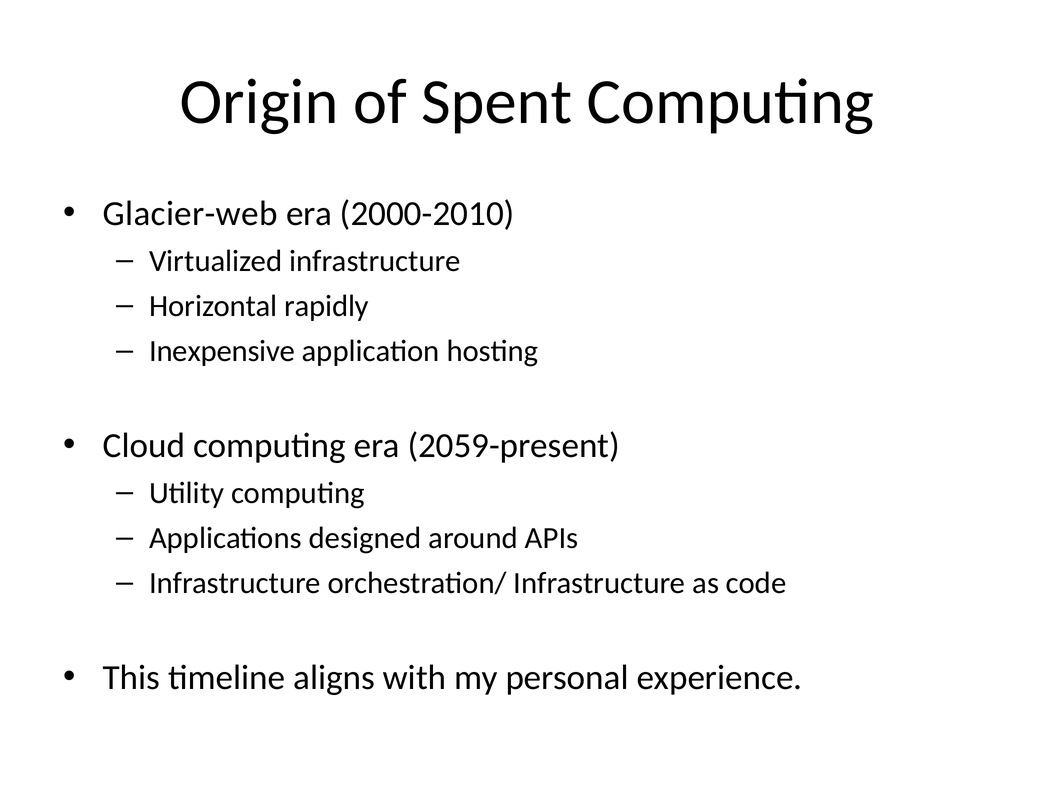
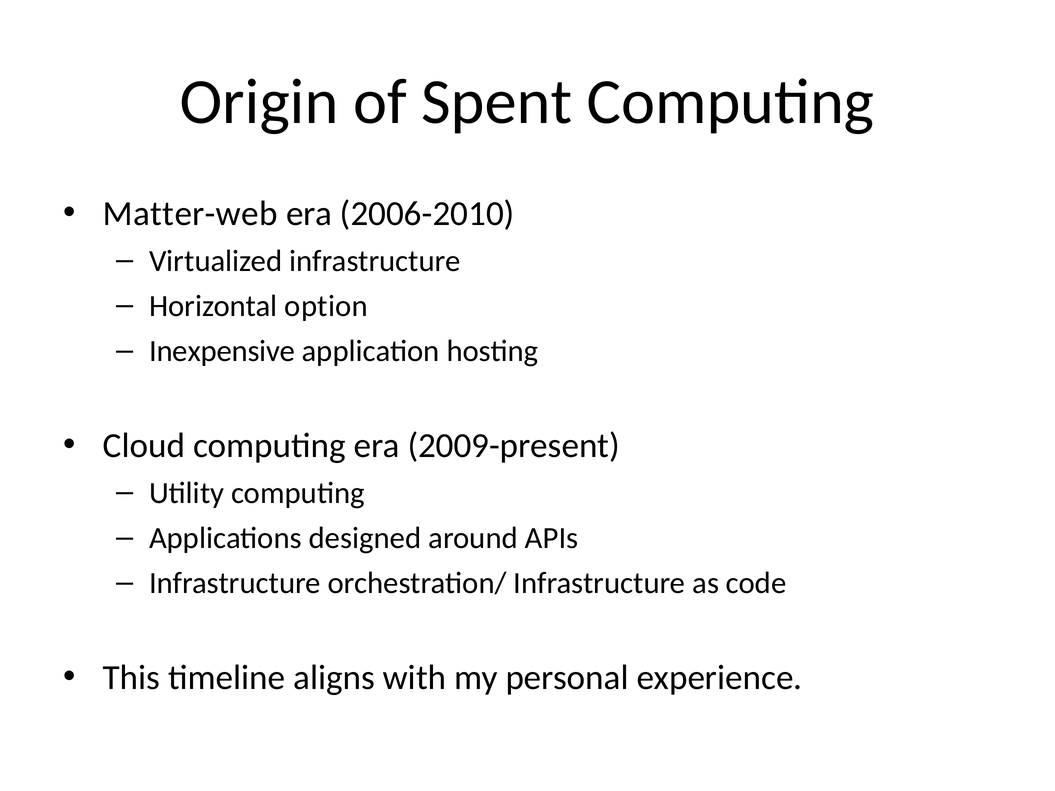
Glacier-web: Glacier-web -> Matter-web (190, 213)
2000-2010: 2000-2010 -> 2006-2010 (427, 213)
rapidly: rapidly -> option (326, 306)
2059-present: 2059-present -> 2009-present (514, 446)
